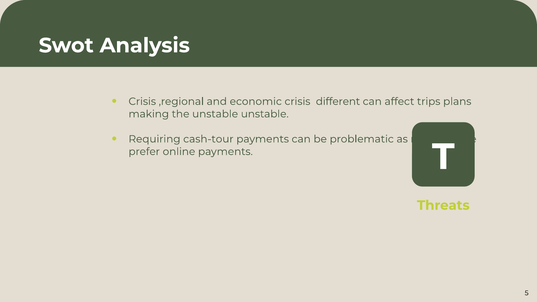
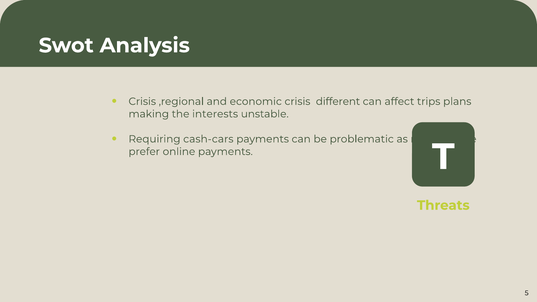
the unstable: unstable -> interests (215, 114)
cash-tour: cash-tour -> cash-cars (208, 139)
